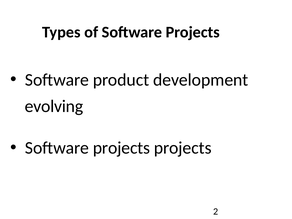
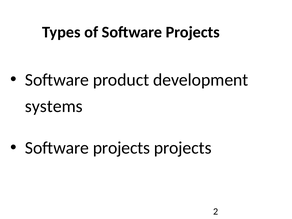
evolving: evolving -> systems (54, 106)
